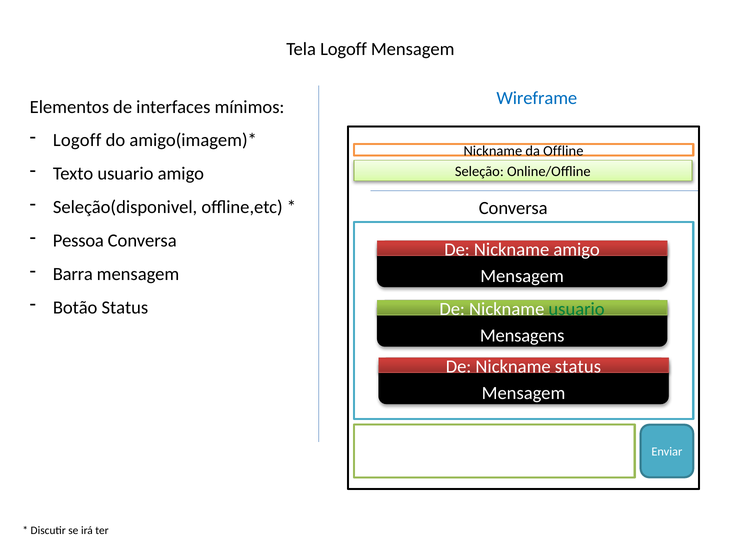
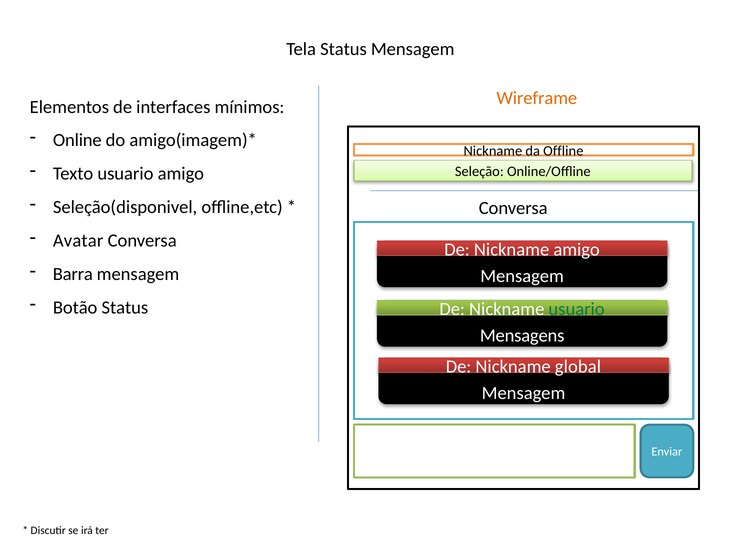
Tela Logoff: Logoff -> Status (343, 49)
Wireframe colour: blue -> orange (537, 98)
Logoff: Logoff -> Online (77, 140)
Pessoa: Pessoa -> Avatar (78, 241)
Nickname status: status -> global (578, 367)
